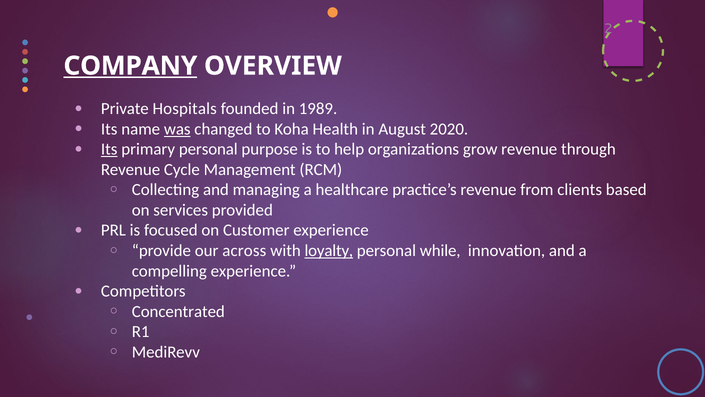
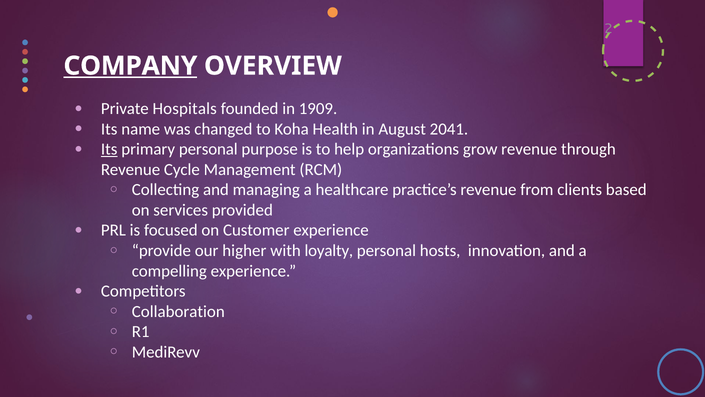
1989: 1989 -> 1909 (318, 109)
was underline: present -> none (177, 129)
2020: 2020 -> 2041 (449, 129)
across: across -> higher (244, 250)
loyalty underline: present -> none (329, 250)
while: while -> hosts (440, 250)
Concentrated: Concentrated -> Collaboration (178, 311)
